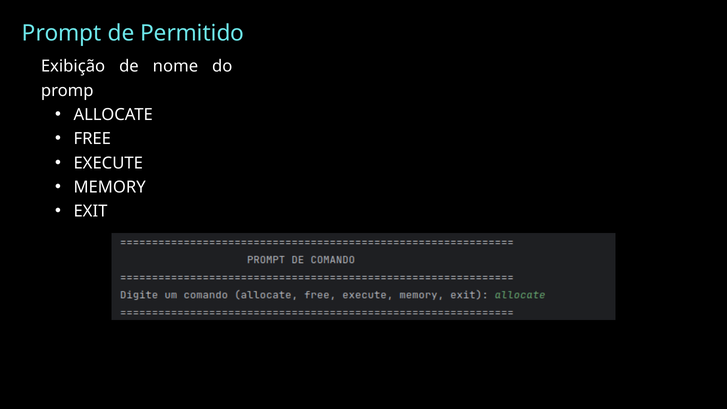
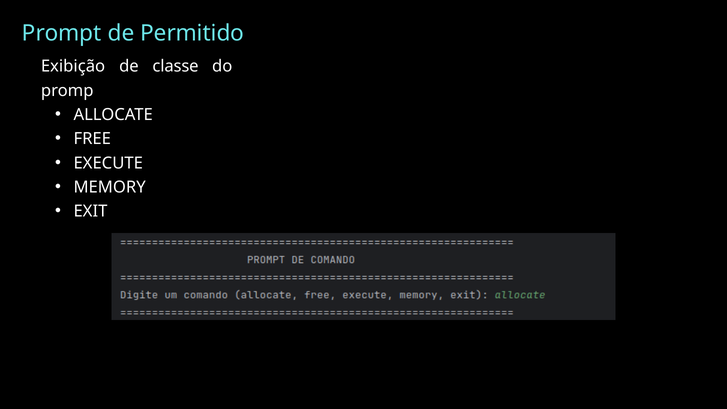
nome: nome -> classe (176, 66)
